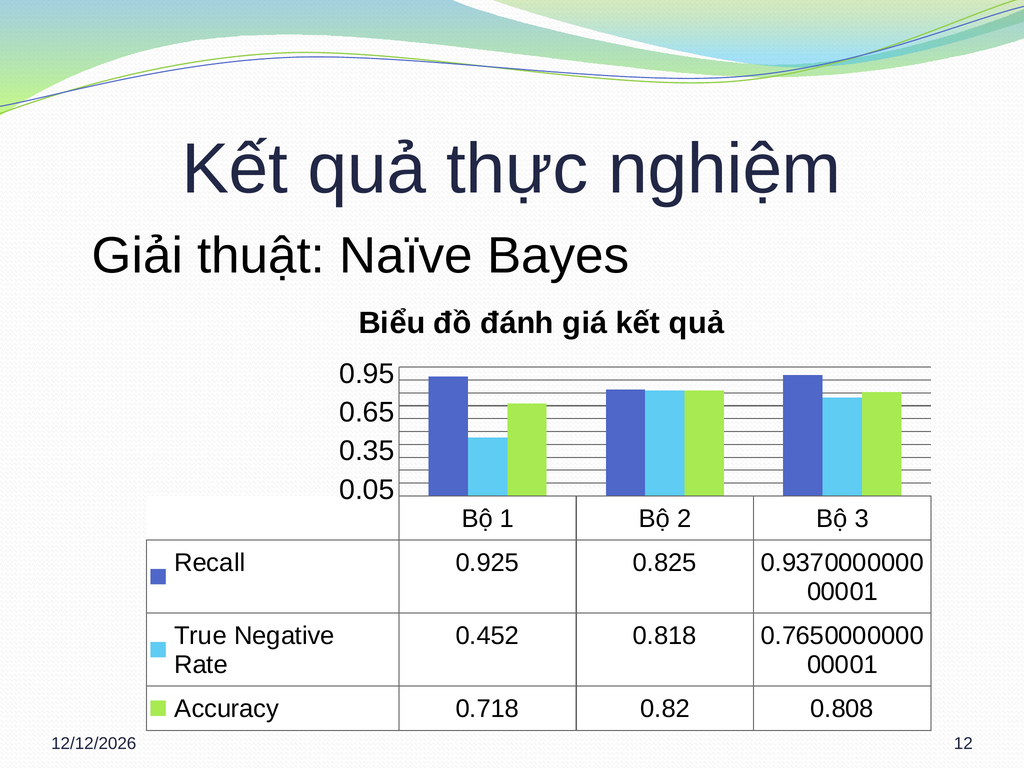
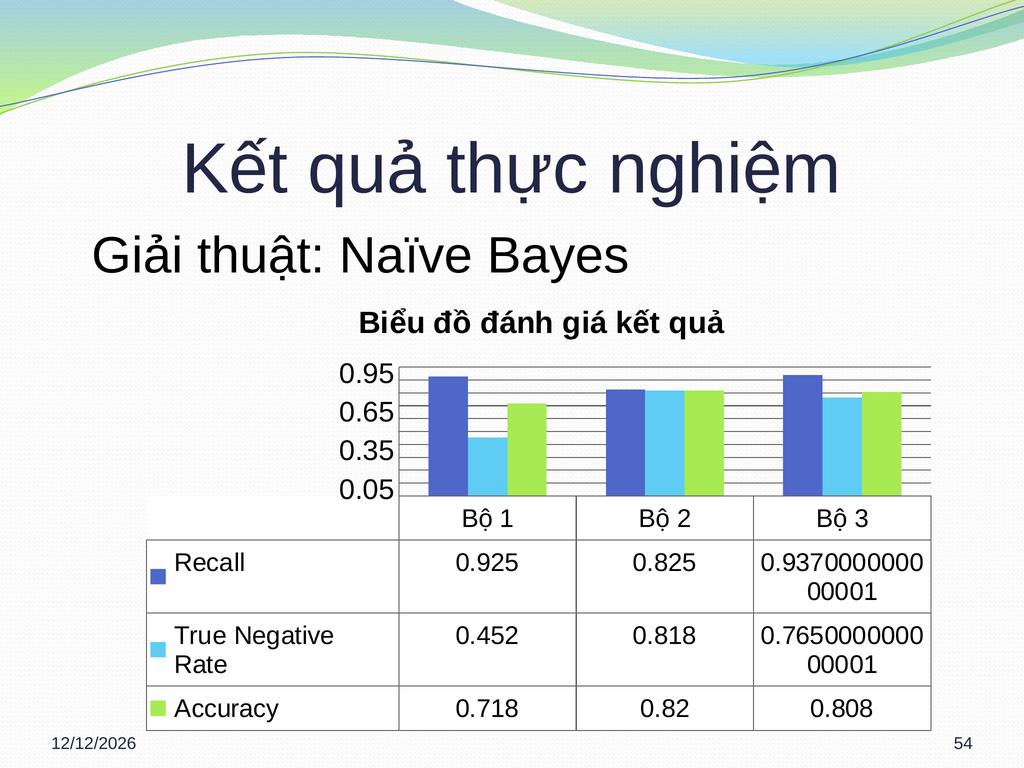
12: 12 -> 54 (963, 744)
